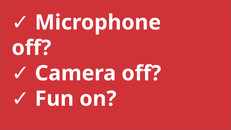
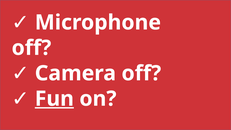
Fun underline: none -> present (54, 99)
